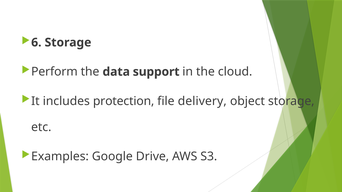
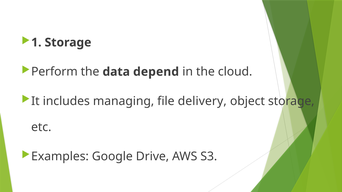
6: 6 -> 1 (36, 43)
support: support -> depend (156, 72)
protection: protection -> managing (124, 101)
